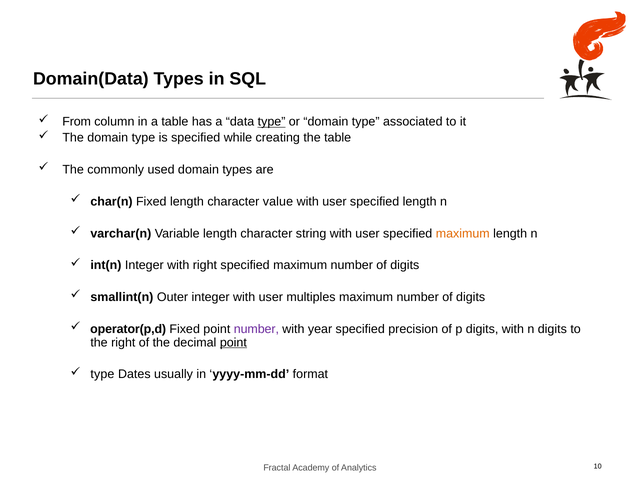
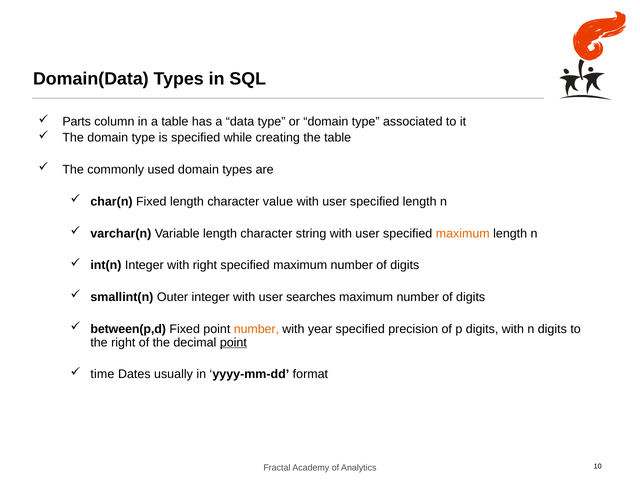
From: From -> Parts (77, 122)
type underline: present -> none (272, 122)
multiples: multiples -> searches (311, 297)
operator(p,d: operator(p,d -> between(p,d (128, 329)
number colour: purple -> orange (256, 329)
type: type -> time (102, 374)
